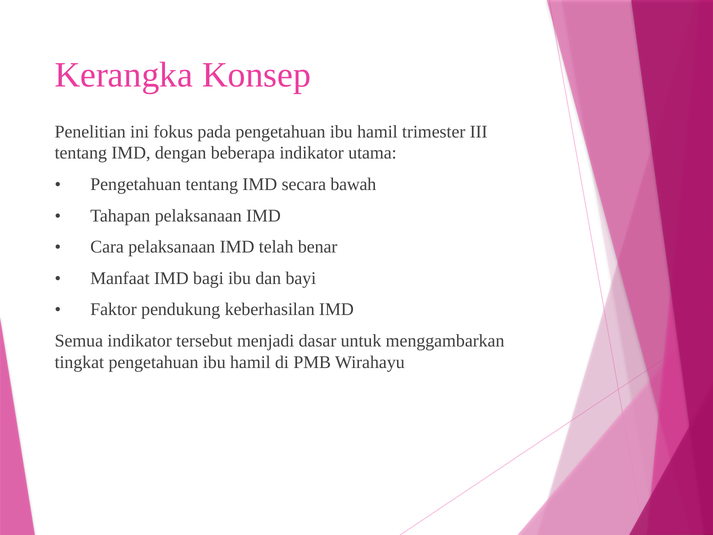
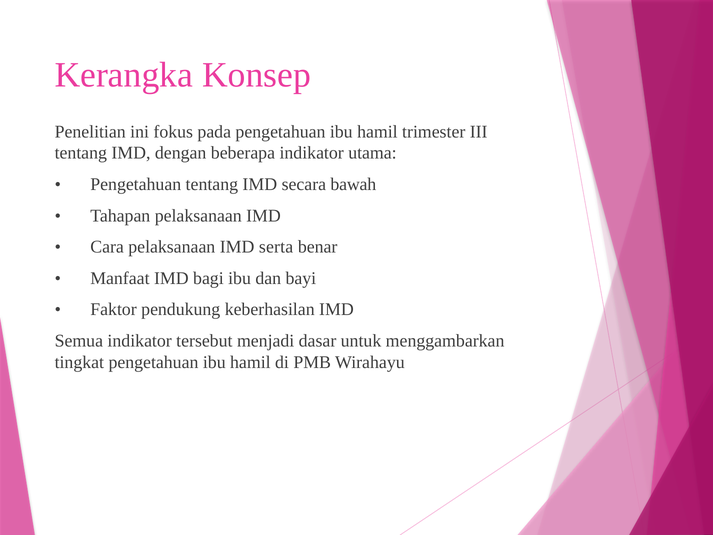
telah: telah -> serta (276, 247)
